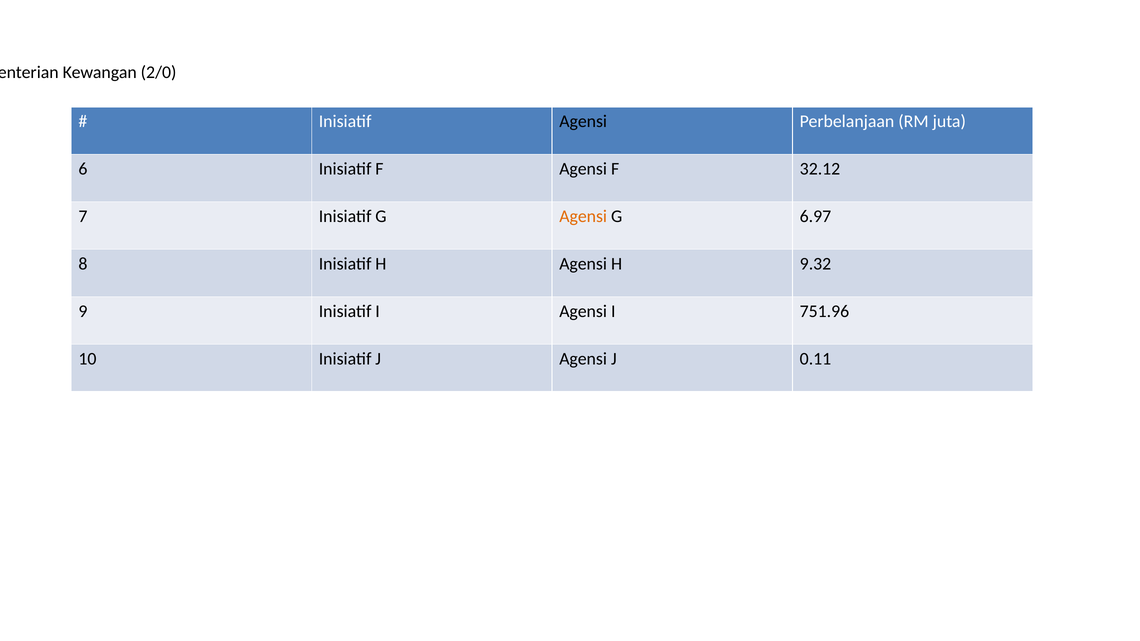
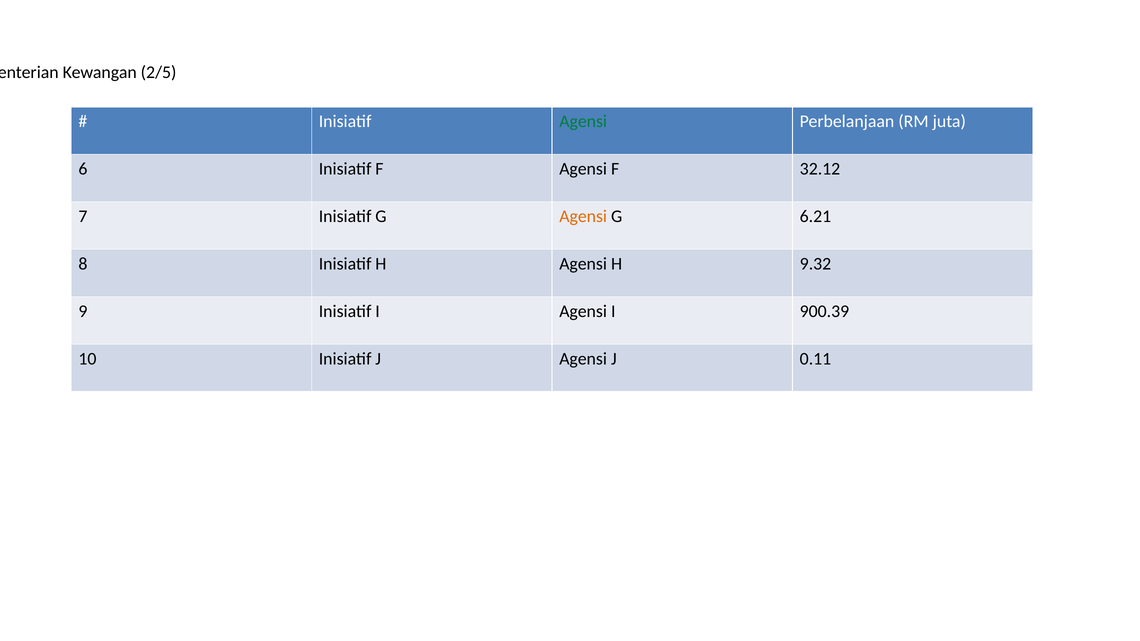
2/0: 2/0 -> 2/5 (159, 72)
Agensi colour: black -> green (583, 122)
6.97: 6.97 -> 6.21 (815, 217)
751.96: 751.96 -> 900.39 (824, 311)
